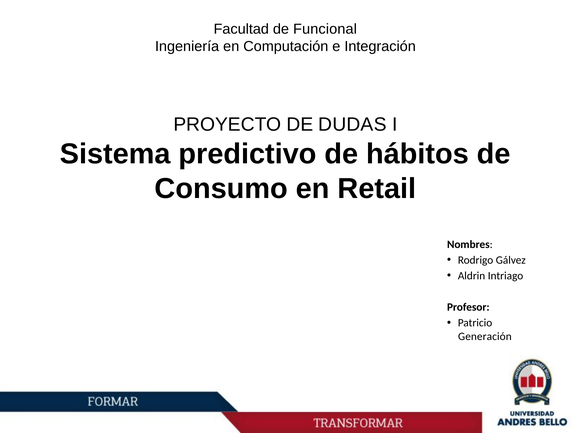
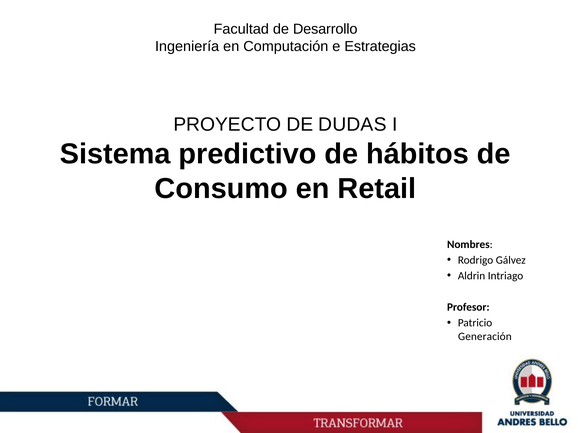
Funcional: Funcional -> Desarrollo (325, 29)
Integración: Integración -> Estrategias (380, 46)
